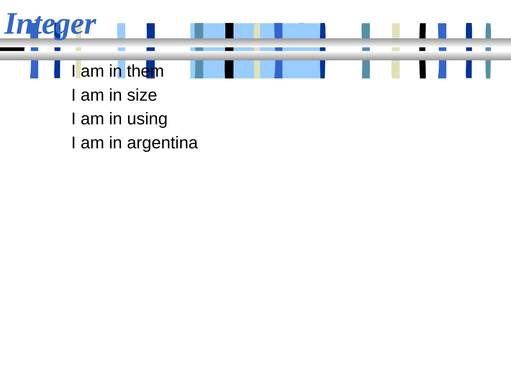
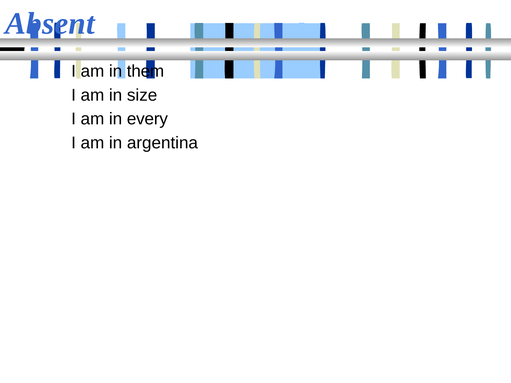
Integer: Integer -> Absent (50, 23)
using: using -> every (147, 119)
